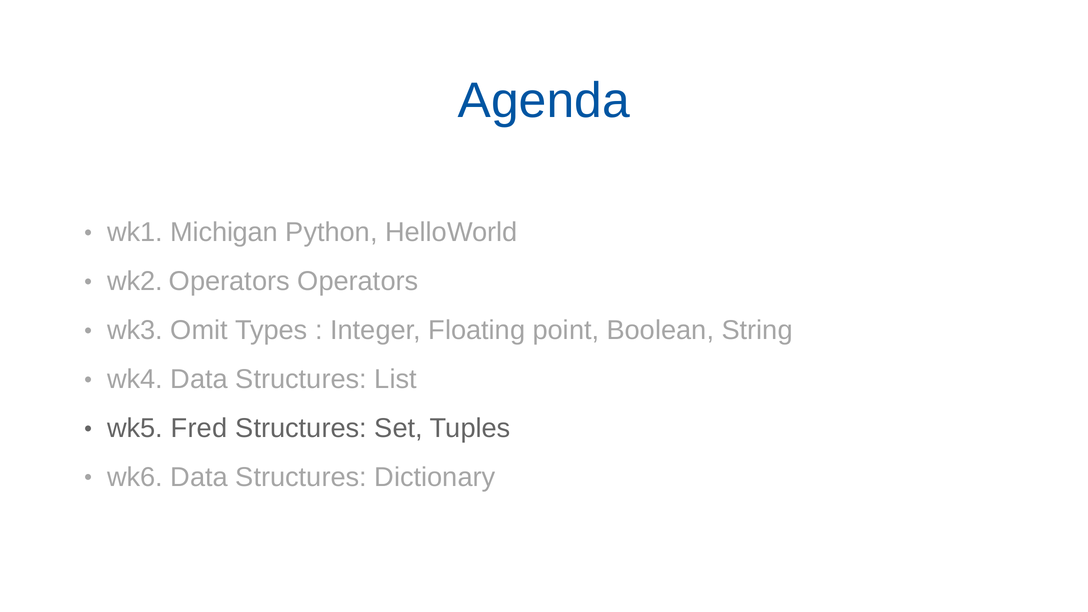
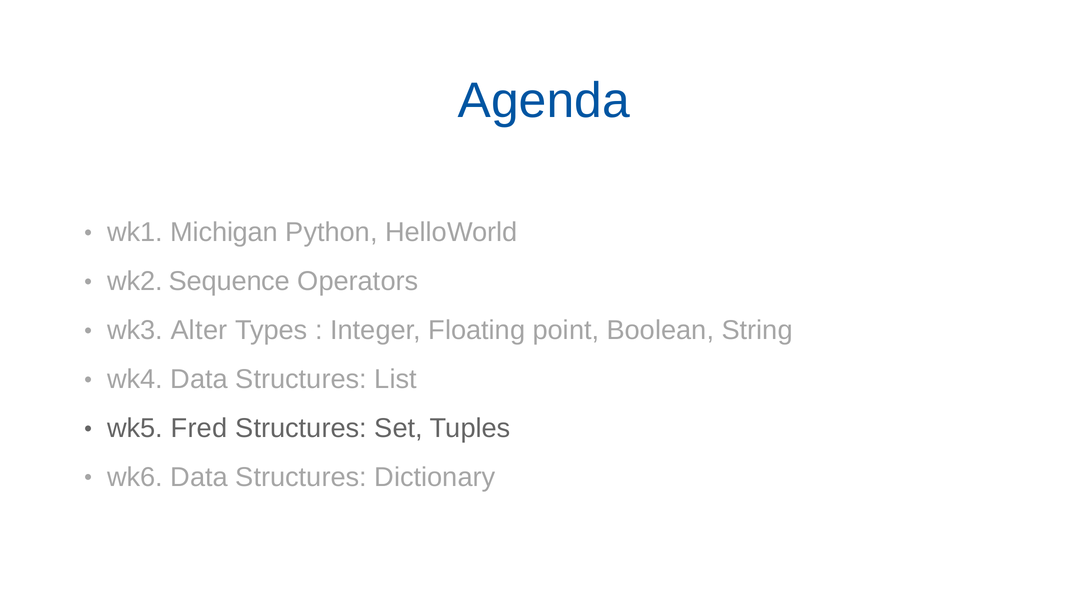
wk2 Operators: Operators -> Sequence (229, 281)
Omit: Omit -> Alter (199, 330)
